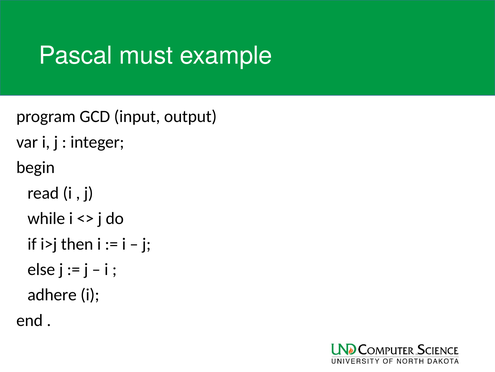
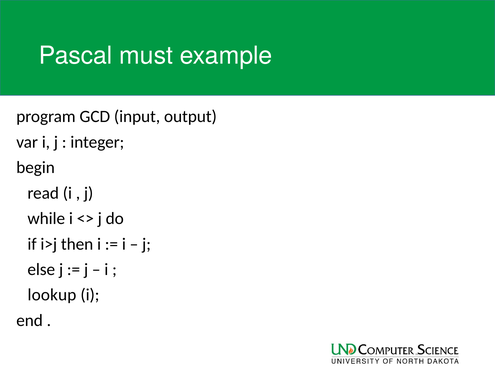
adhere: adhere -> lookup (52, 294)
